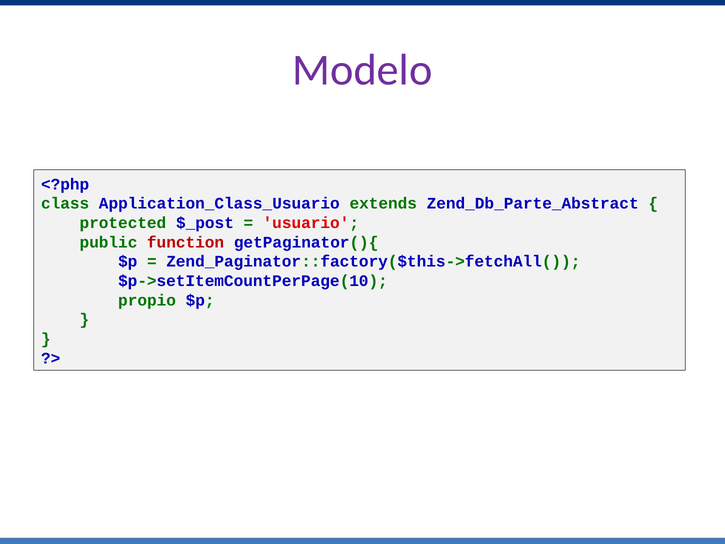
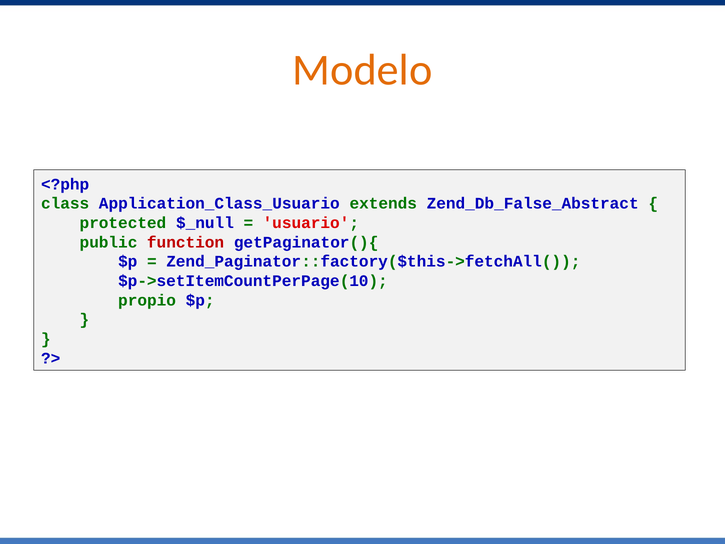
Modelo colour: purple -> orange (362, 70)
Zend_Db_Parte_Abstract: Zend_Db_Parte_Abstract -> Zend_Db_False_Abstract (533, 204)
$_post: $_post -> $_null (205, 223)
